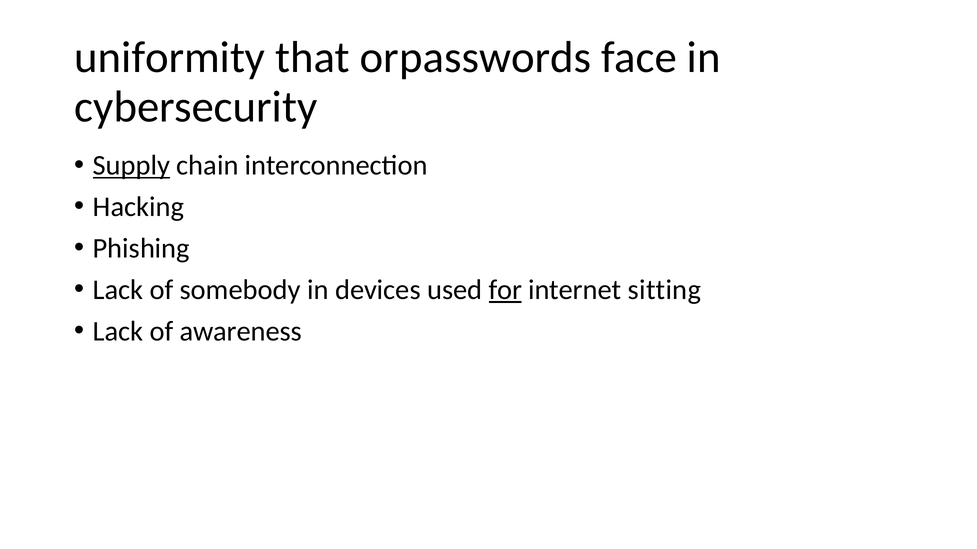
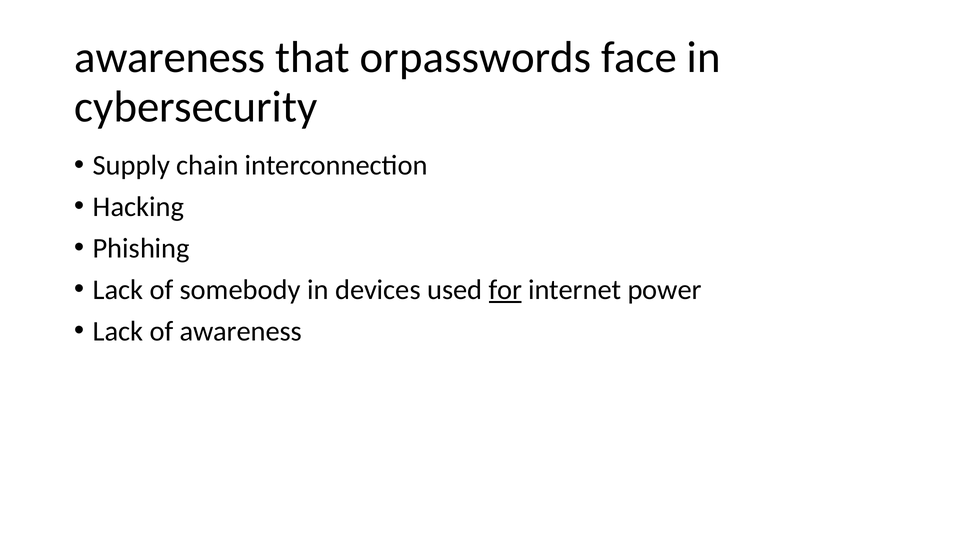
uniformity: uniformity -> awareness (170, 58)
Supply underline: present -> none (131, 166)
sitting: sitting -> power (665, 290)
